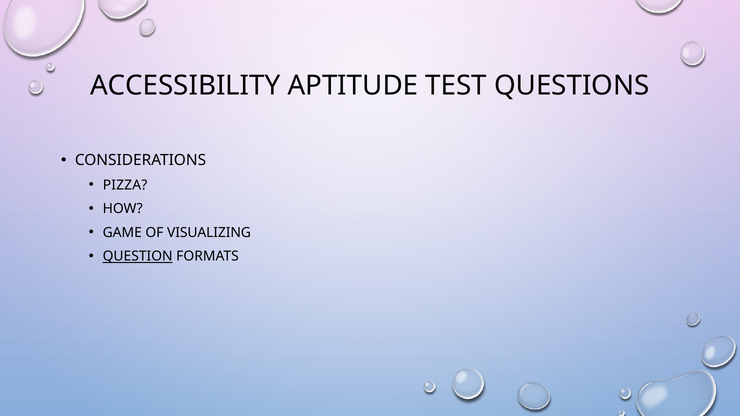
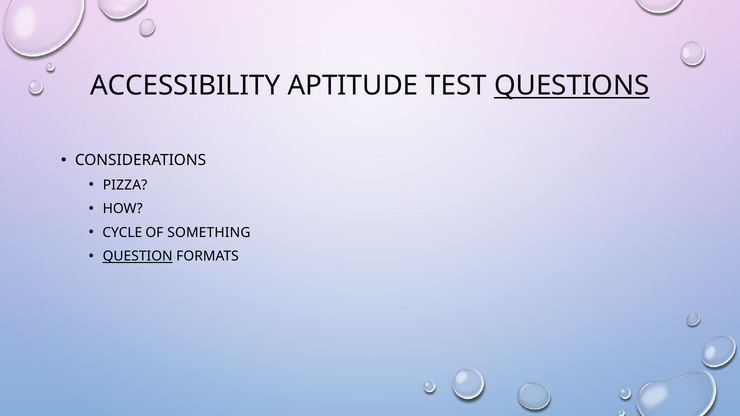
QUESTIONS underline: none -> present (572, 86)
GAME: GAME -> CYCLE (122, 233)
VISUALIZING: VISUALIZING -> SOMETHING (209, 233)
